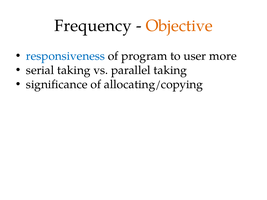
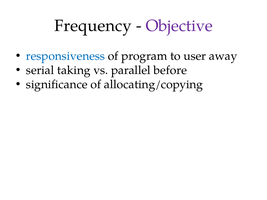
Objective colour: orange -> purple (179, 26)
more: more -> away (223, 56)
parallel taking: taking -> before (170, 70)
